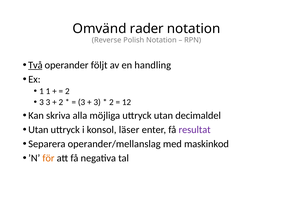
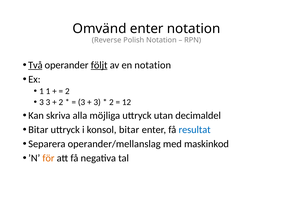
Omvänd rader: rader -> enter (147, 29)
följt underline: none -> present (99, 65)
en handling: handling -> notation (153, 65)
Utan: Utan -> Bitar (38, 130)
konsol läser: läser -> bitar (129, 130)
resultat colour: purple -> blue (195, 130)
